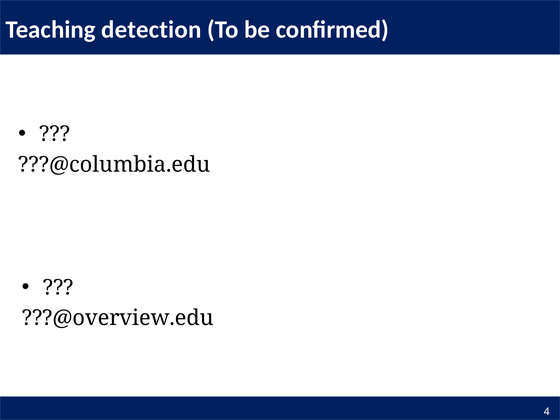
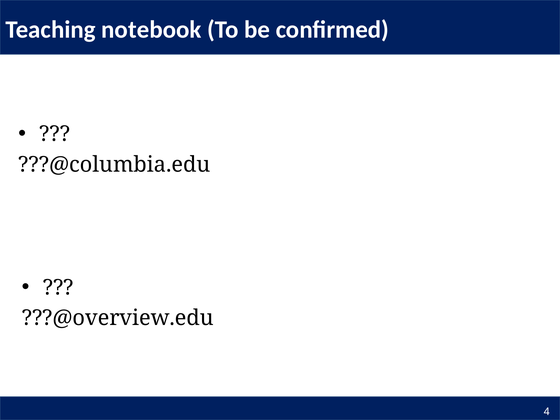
detection: detection -> notebook (151, 30)
